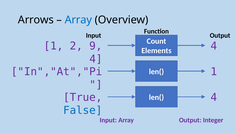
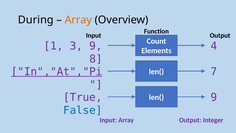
Arrows: Arrows -> During (36, 20)
Array colour: blue -> orange (78, 20)
2: 2 -> 3 (76, 46)
4: 4 -> 8 (96, 59)
In","At","Pi underline: none -> present (57, 72)
len( 1: 1 -> 7 (214, 72)
len( 4: 4 -> 9 (214, 97)
